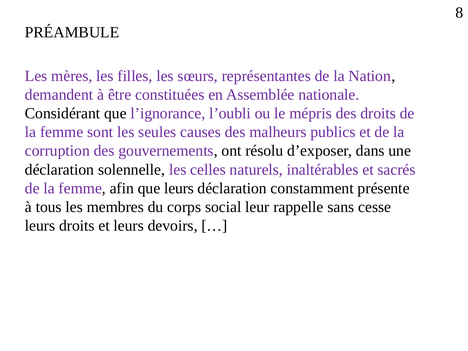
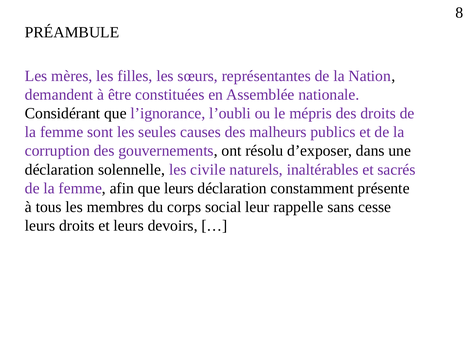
celles: celles -> civile (208, 170)
